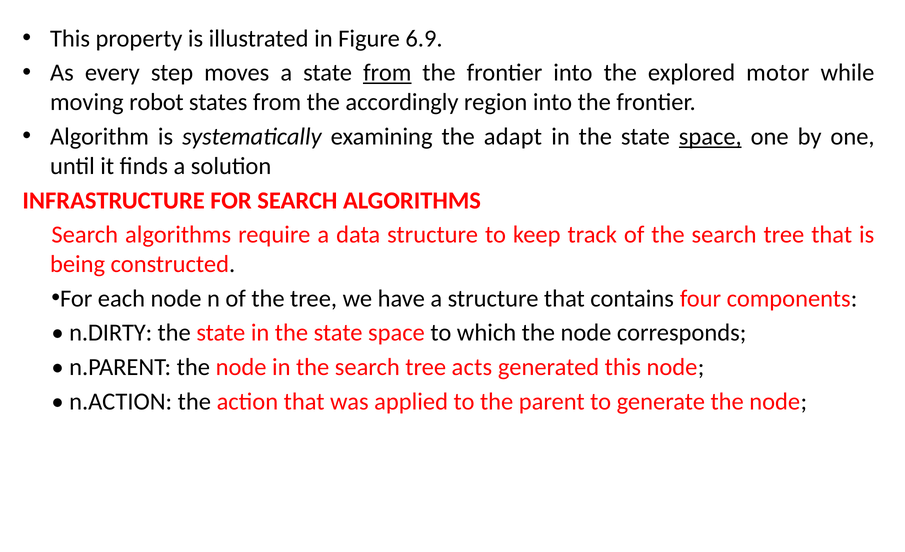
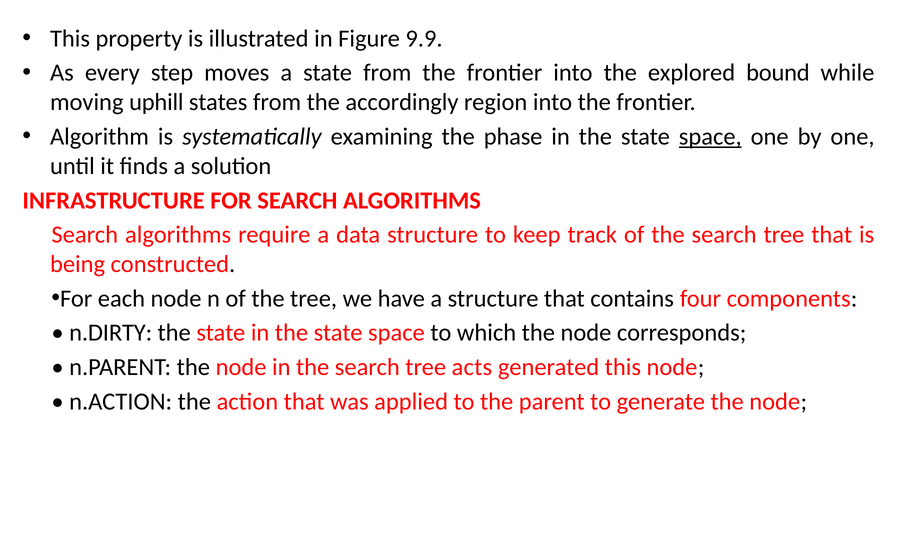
6.9: 6.9 -> 9.9 (424, 39)
from underline: present -> none (387, 73)
motor: motor -> bound (778, 73)
robot: robot -> uphill (156, 102)
adapt: adapt -> phase (513, 137)
